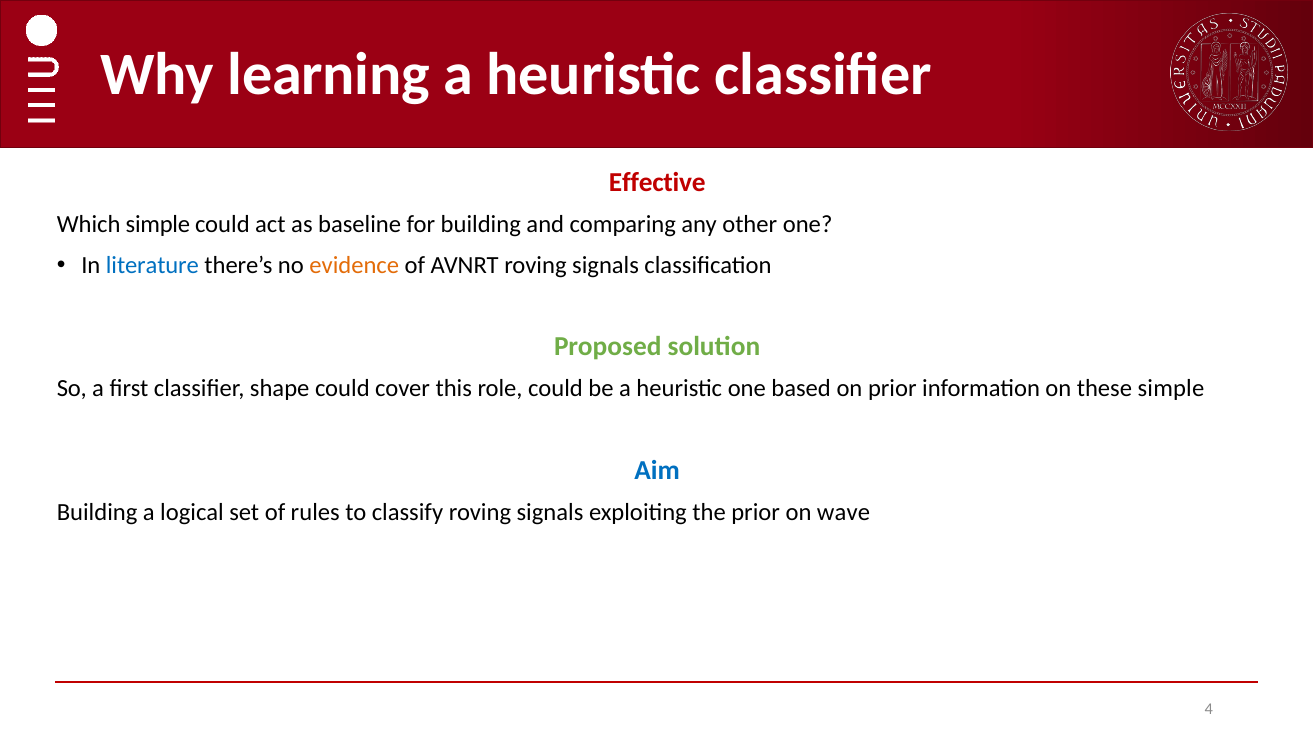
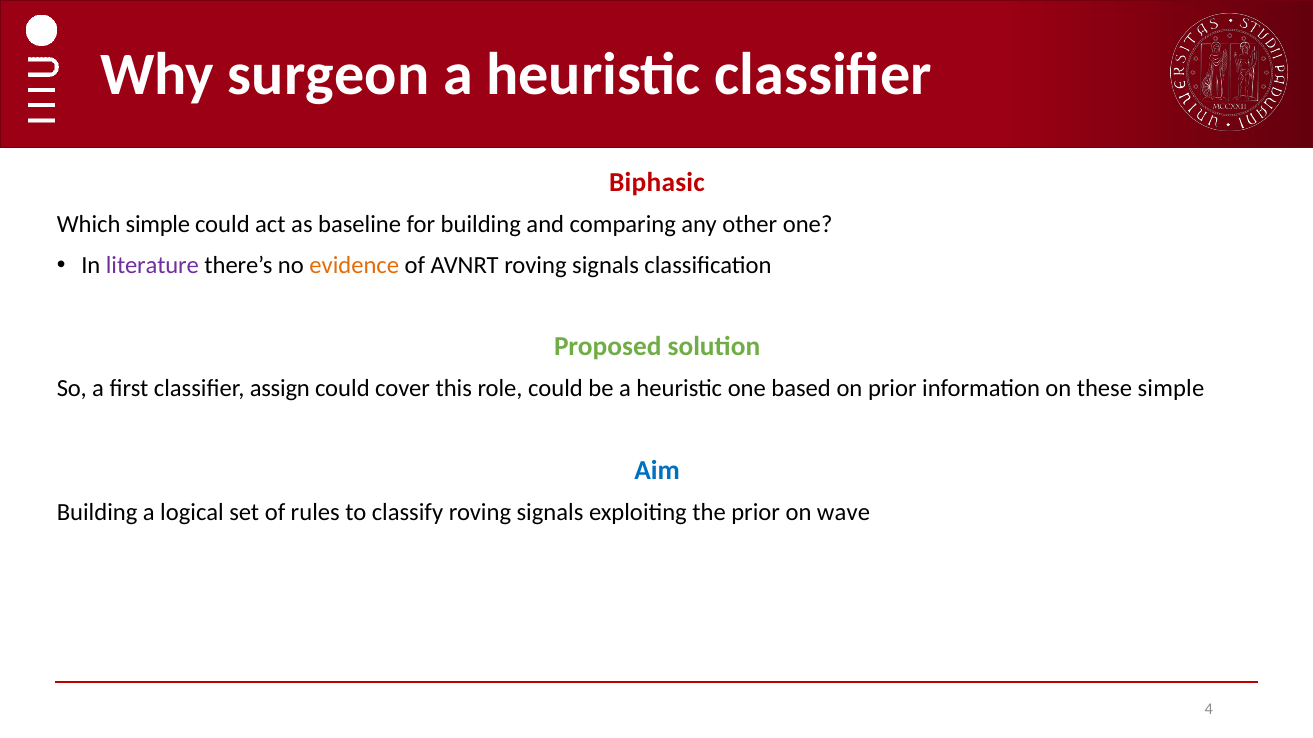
learning: learning -> surgeon (329, 74)
Effective: Effective -> Biphasic (657, 183)
literature colour: blue -> purple (152, 265)
shape: shape -> assign (280, 389)
